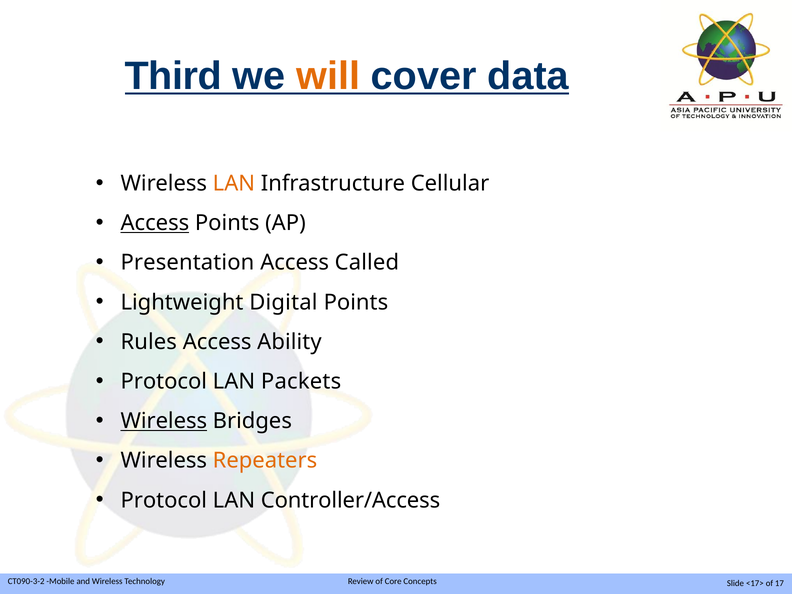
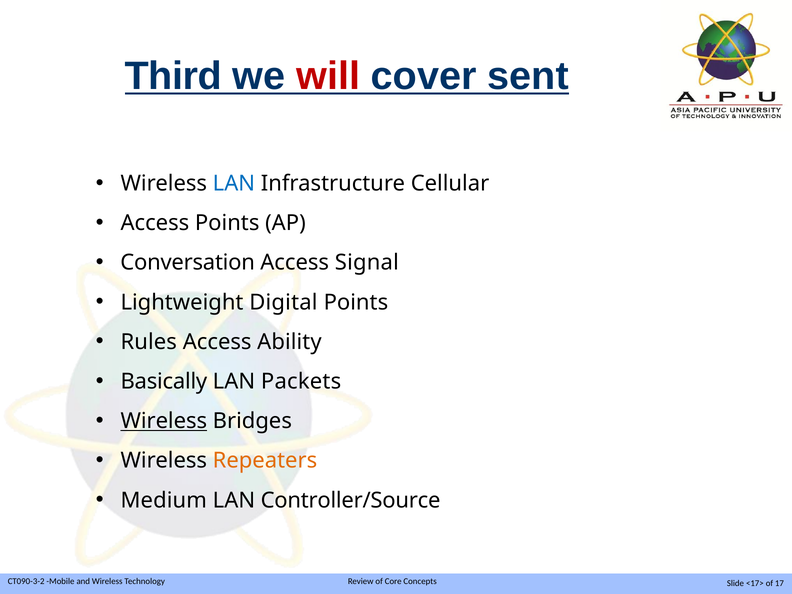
will colour: orange -> red (328, 76)
data: data -> sent (528, 76)
LAN colour: orange -> blue (234, 184)
Access underline: present -> none (155, 223)
Presentation: Presentation -> Conversation (188, 263)
Called: Called -> Signal (367, 263)
Protocol: Protocol -> Basically (164, 382)
Protocol: Protocol -> Medium (164, 500)
Controller/Access: Controller/Access -> Controller/Source (351, 500)
